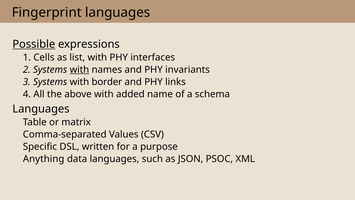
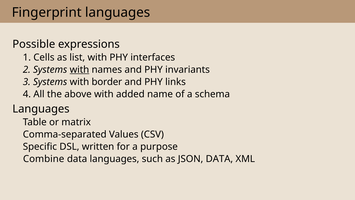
Possible underline: present -> none (34, 44)
Anything: Anything -> Combine (44, 159)
JSON PSOC: PSOC -> DATA (219, 159)
